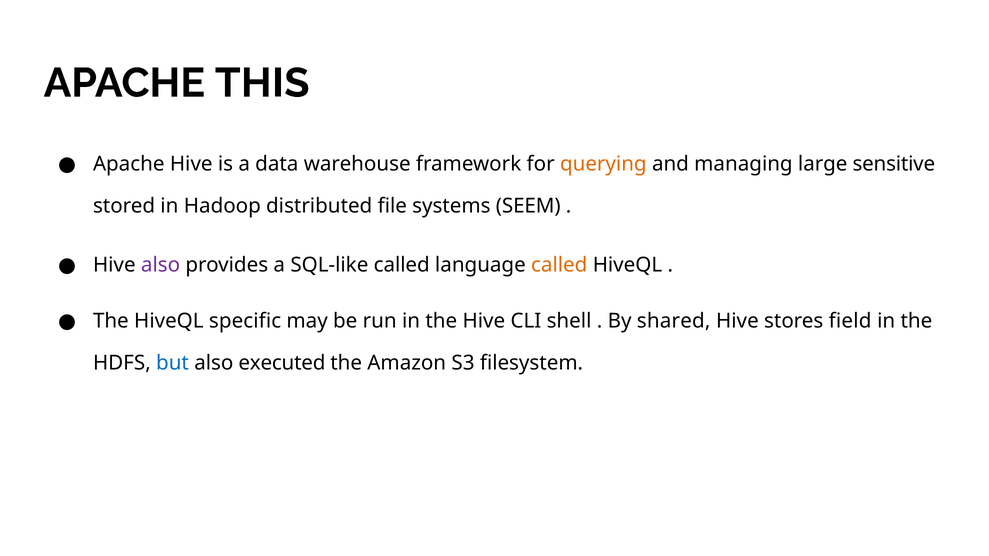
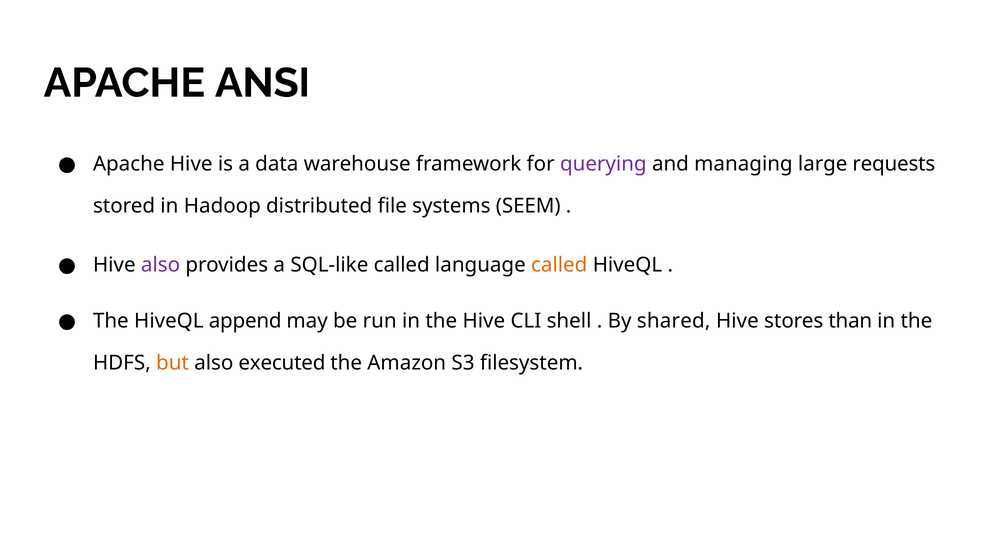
THIS: THIS -> ANSI (263, 83)
querying colour: orange -> purple (603, 164)
sensitive: sensitive -> requests (894, 164)
specific: specific -> append (245, 321)
field: field -> than (850, 321)
but colour: blue -> orange (173, 363)
